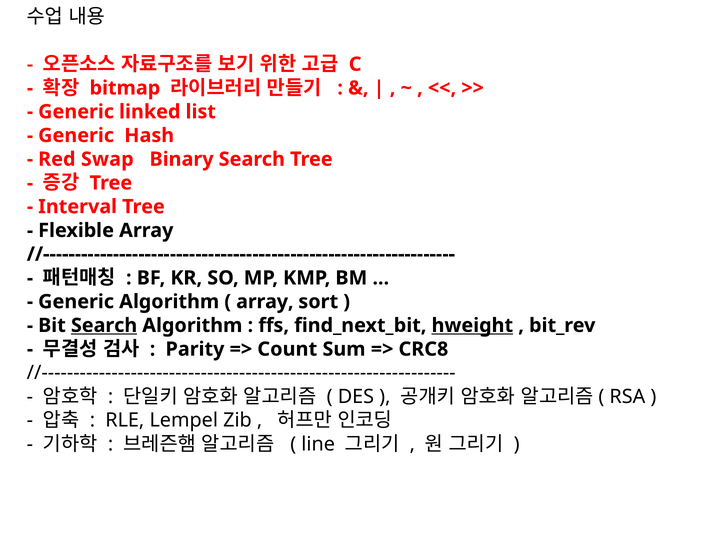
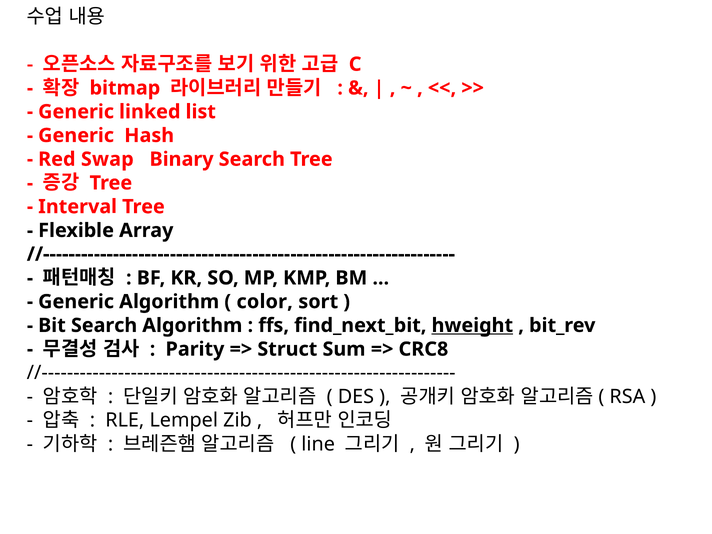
array: array -> color (265, 302)
Search underline: present -> none (104, 325)
Count: Count -> Struct (287, 349)
